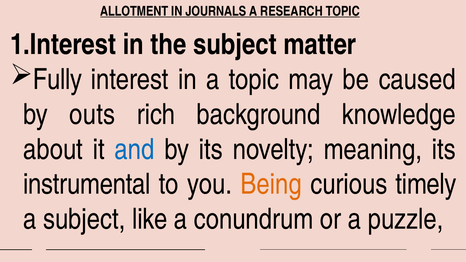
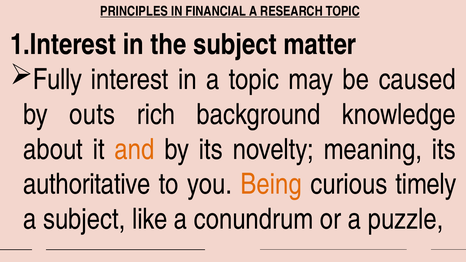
ALLOTMENT: ALLOTMENT -> PRINCIPLES (134, 11)
JOURNALS: JOURNALS -> FINANCIAL (216, 11)
and colour: blue -> orange (135, 149)
instrumental: instrumental -> authoritative (87, 184)
